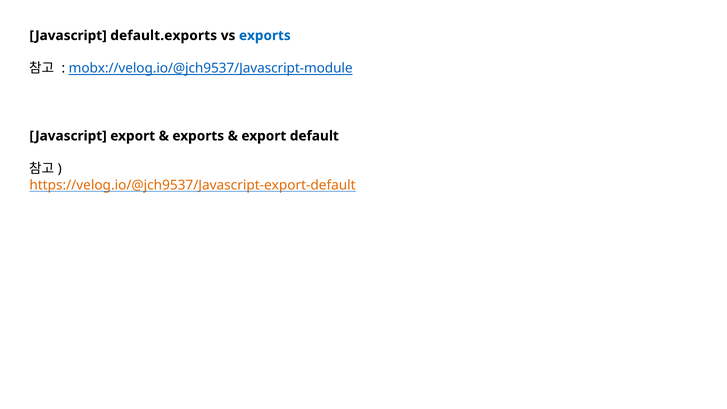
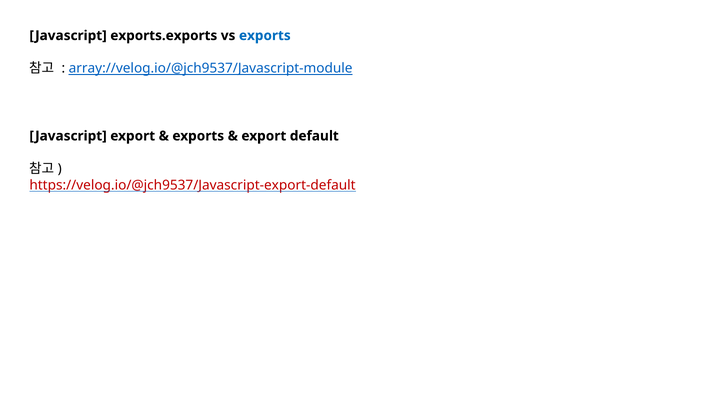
default.exports: default.exports -> exports.exports (164, 36)
mobx://velog.io/@jch9537/Javascript-module: mobx://velog.io/@jch9537/Javascript-module -> array://velog.io/@jch9537/Javascript-module (211, 68)
https://velog.io/@jch9537/Javascript-export-default colour: orange -> red (193, 185)
